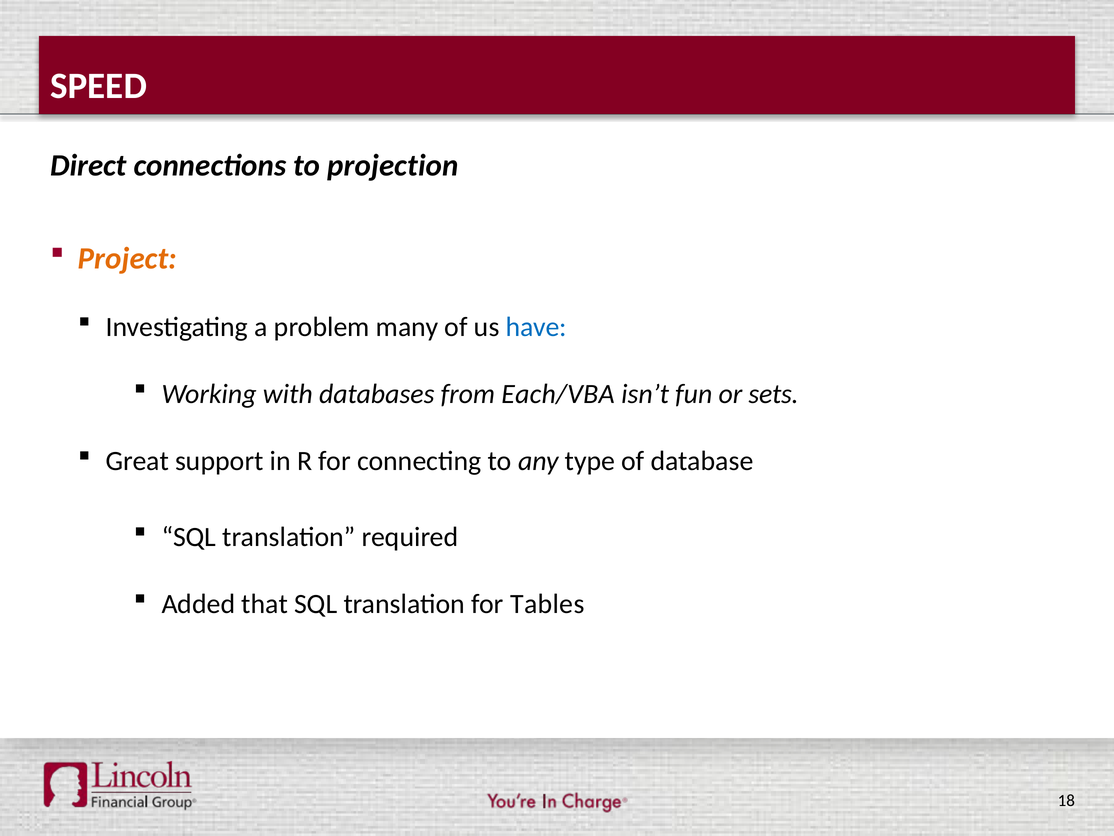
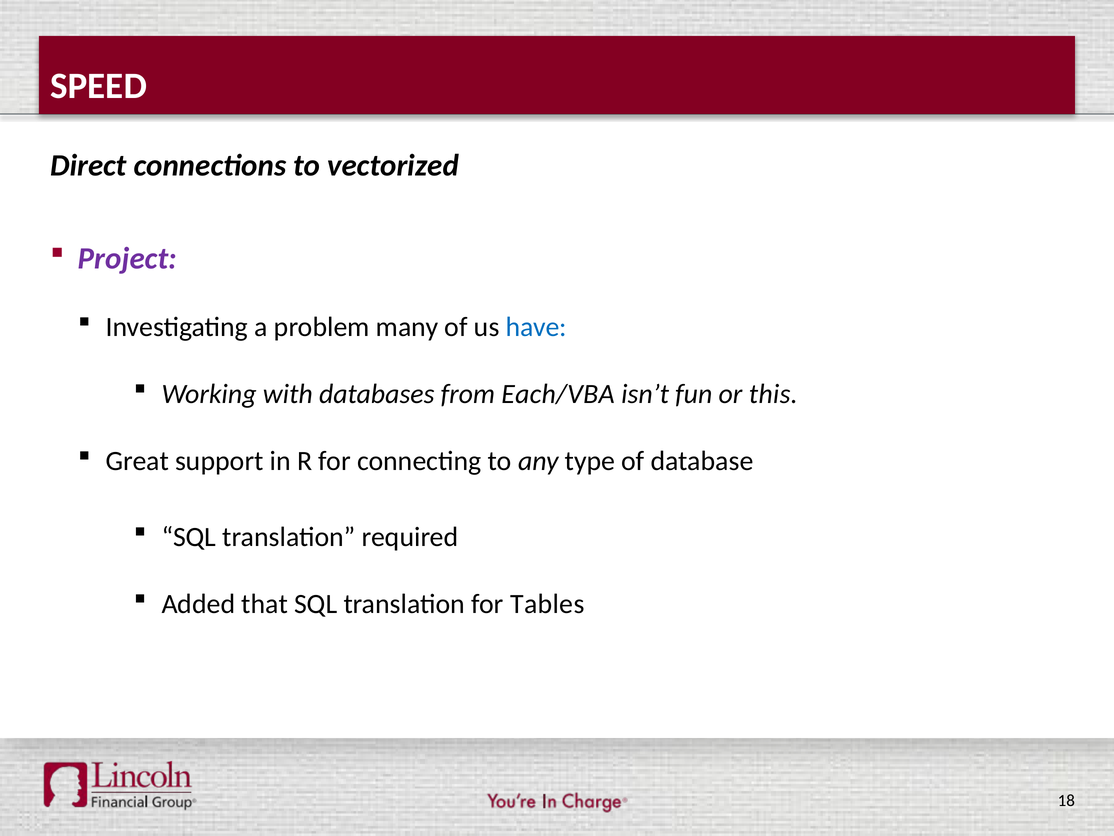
projection: projection -> vectorized (393, 166)
Project colour: orange -> purple (127, 258)
sets: sets -> this (773, 394)
